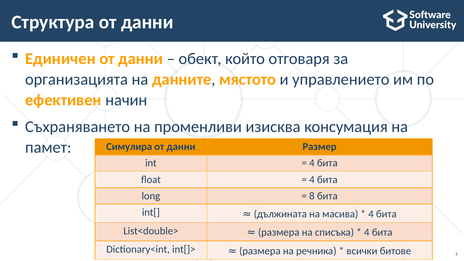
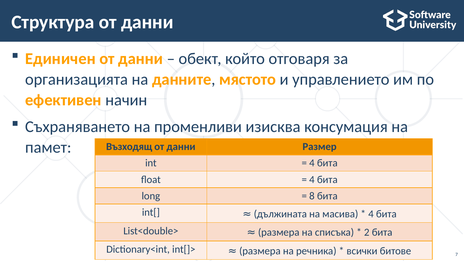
Симулира: Симулира -> Възходящ (129, 147)
4: 4 -> 2 (367, 232)
